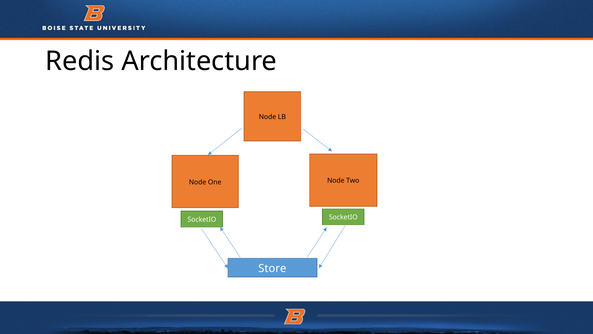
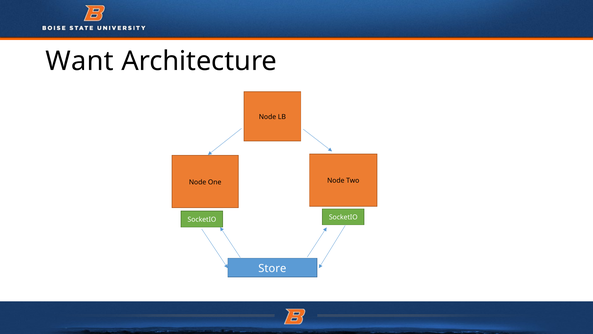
Redis: Redis -> Want (80, 61)
